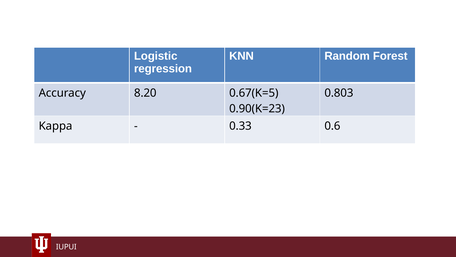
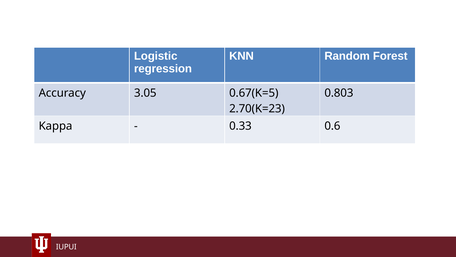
8.20: 8.20 -> 3.05 (145, 93)
0.90(K=23: 0.90(K=23 -> 2.70(K=23 (257, 108)
